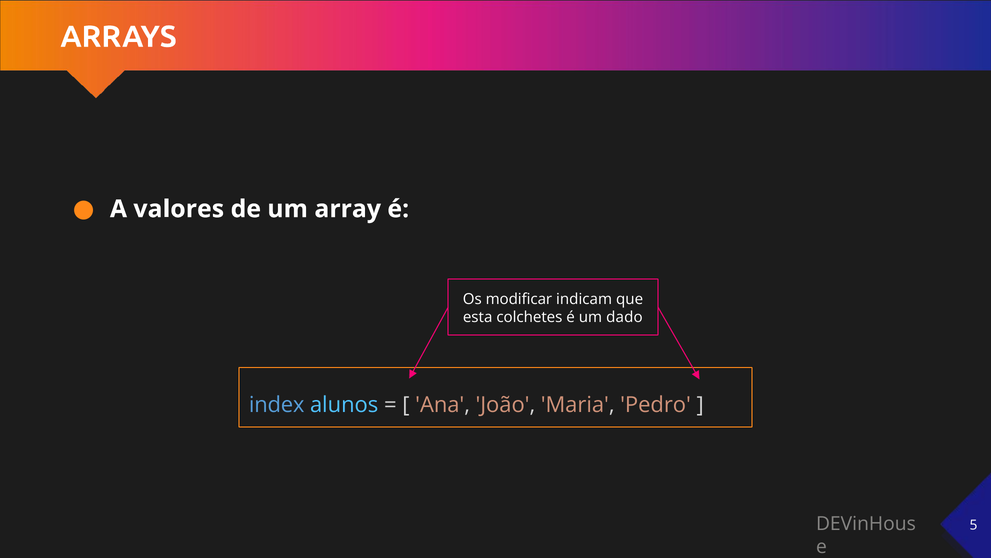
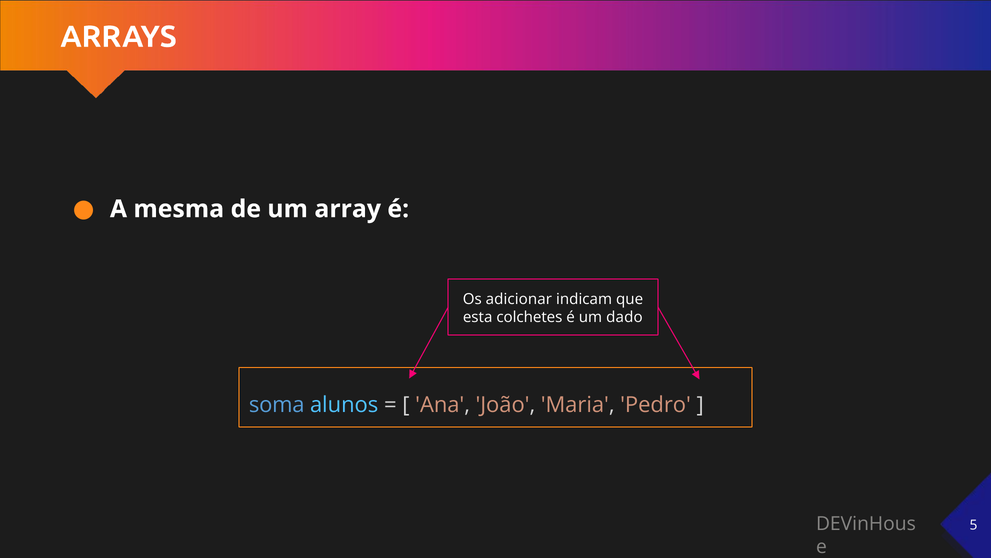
valores: valores -> mesma (179, 209)
modificar: modificar -> adicionar (519, 299)
index: index -> soma (277, 405)
